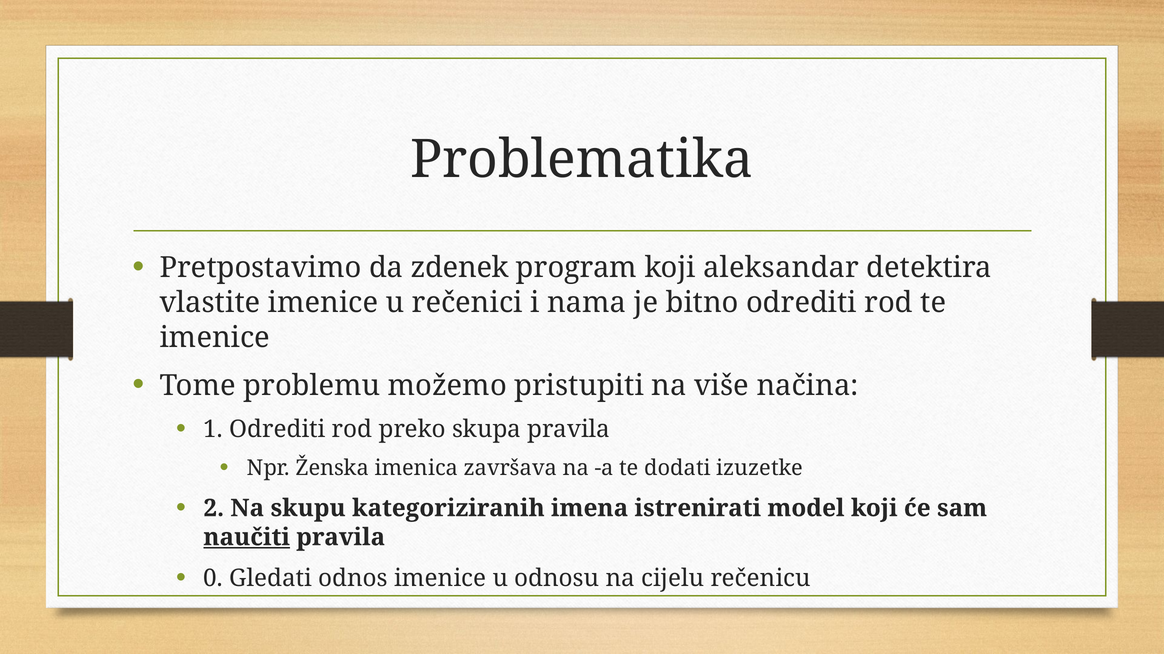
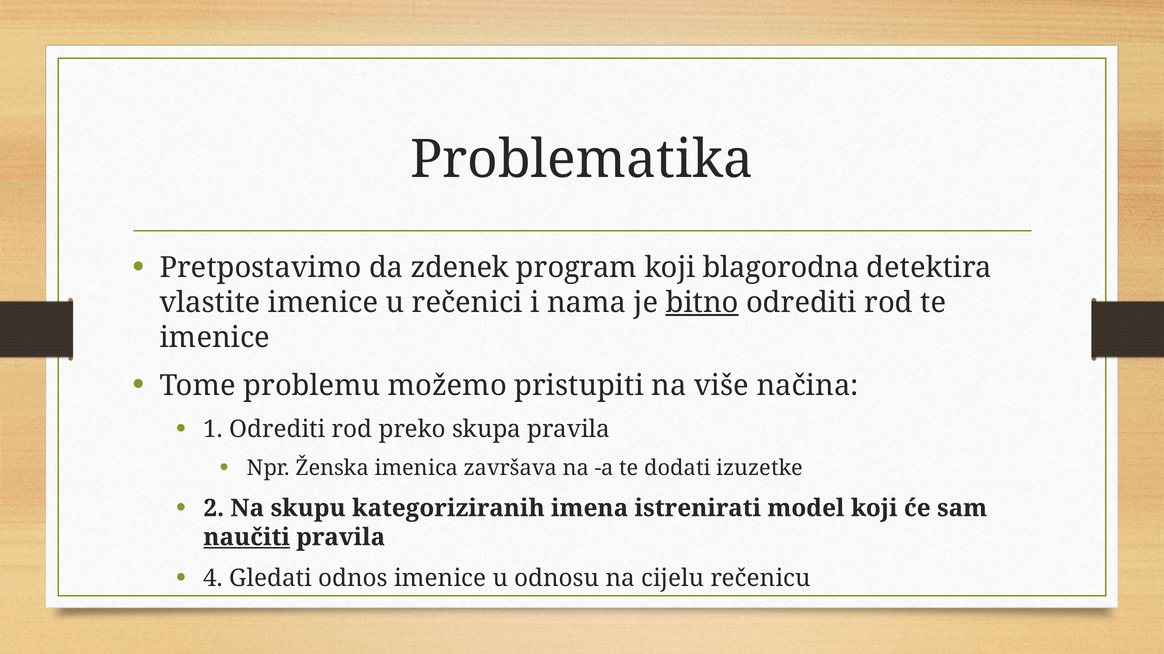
aleksandar: aleksandar -> blagorodna (781, 268)
bitno underline: none -> present (702, 303)
0: 0 -> 4 (213, 579)
